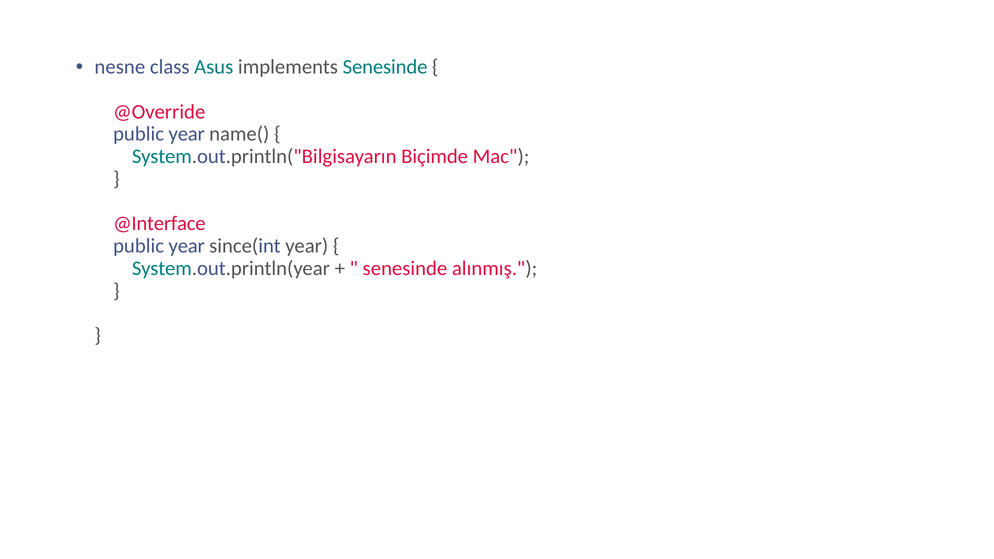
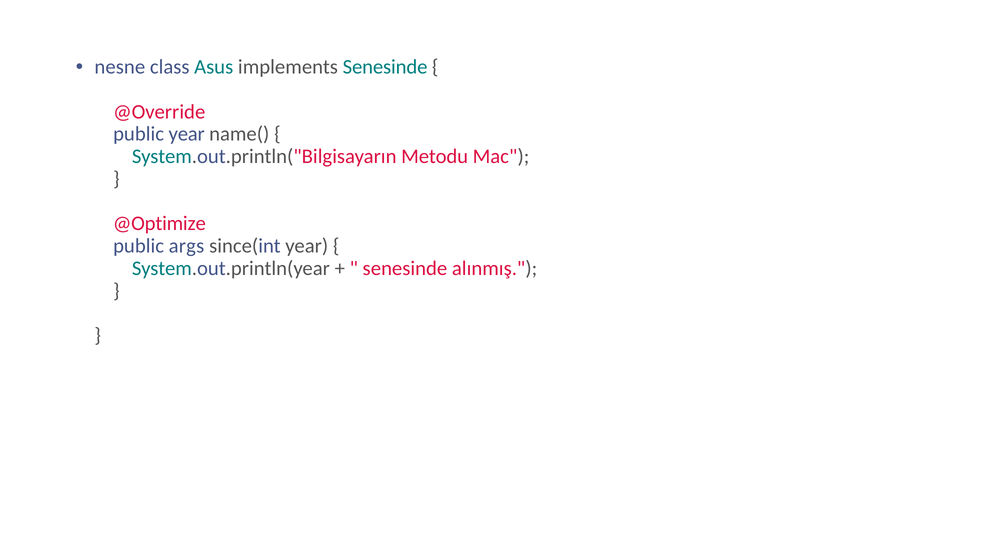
Biçimde: Biçimde -> Metodu (435, 157)
@Interface: @Interface -> @Optimize (159, 224)
year: year -> args (187, 246)
